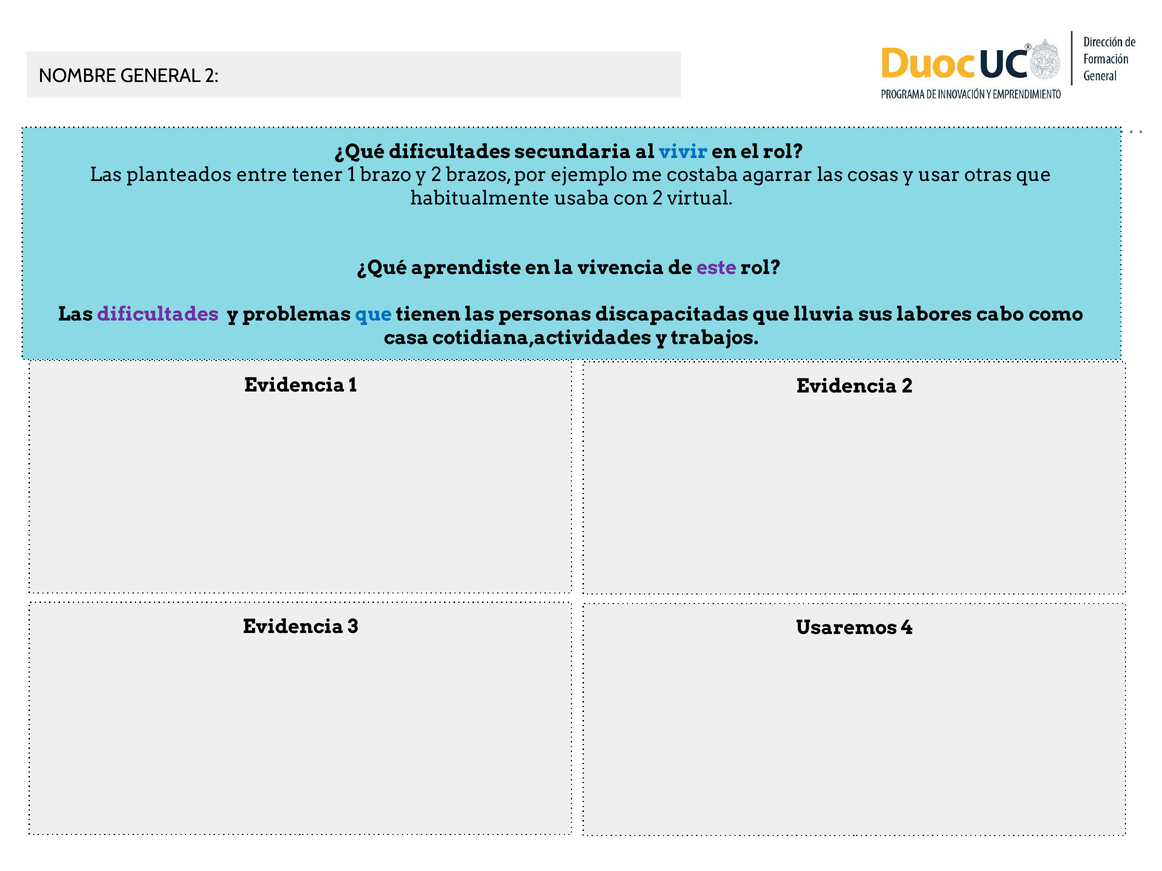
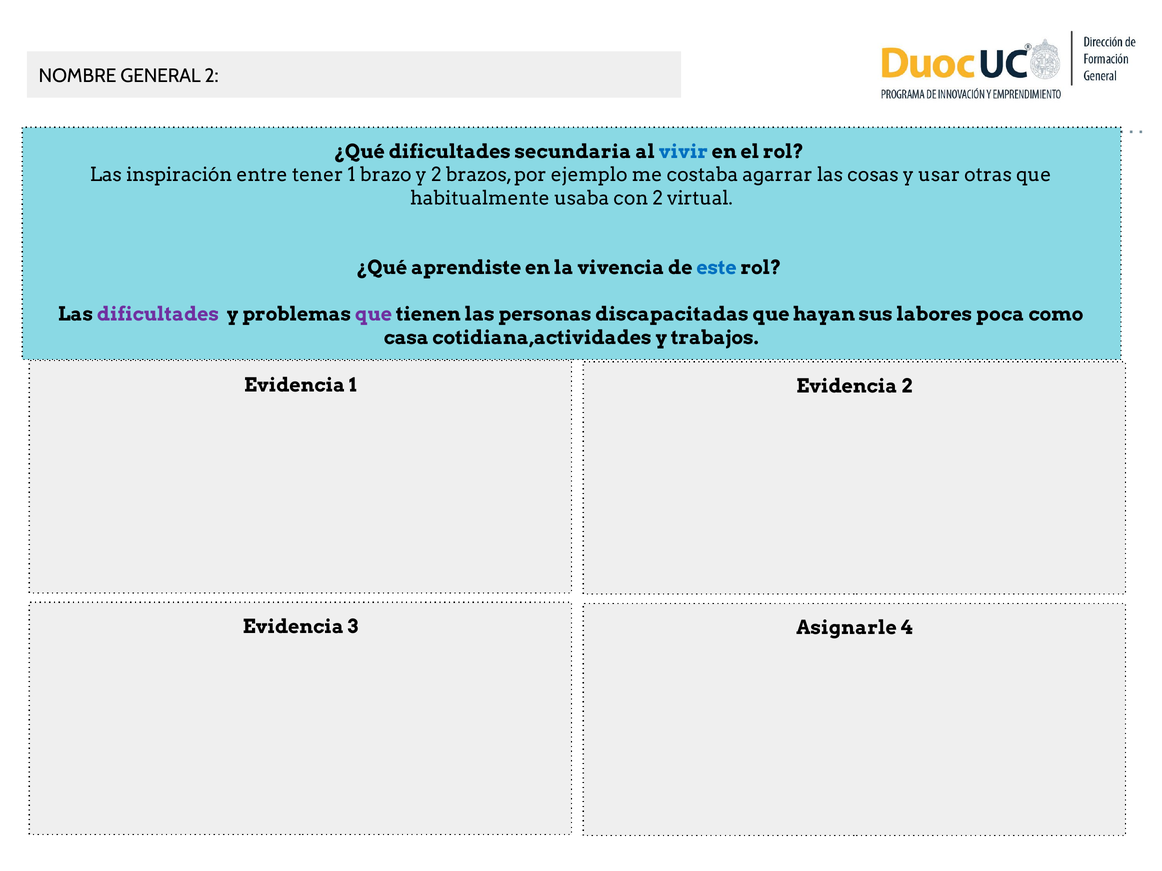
planteados: planteados -> inspiración (179, 175)
este colour: purple -> blue (717, 268)
que colour: blue -> purple (374, 315)
lluvia: lluvia -> hayan (824, 315)
cabo: cabo -> poca (1000, 315)
Usaremos: Usaremos -> Asignarle (847, 628)
